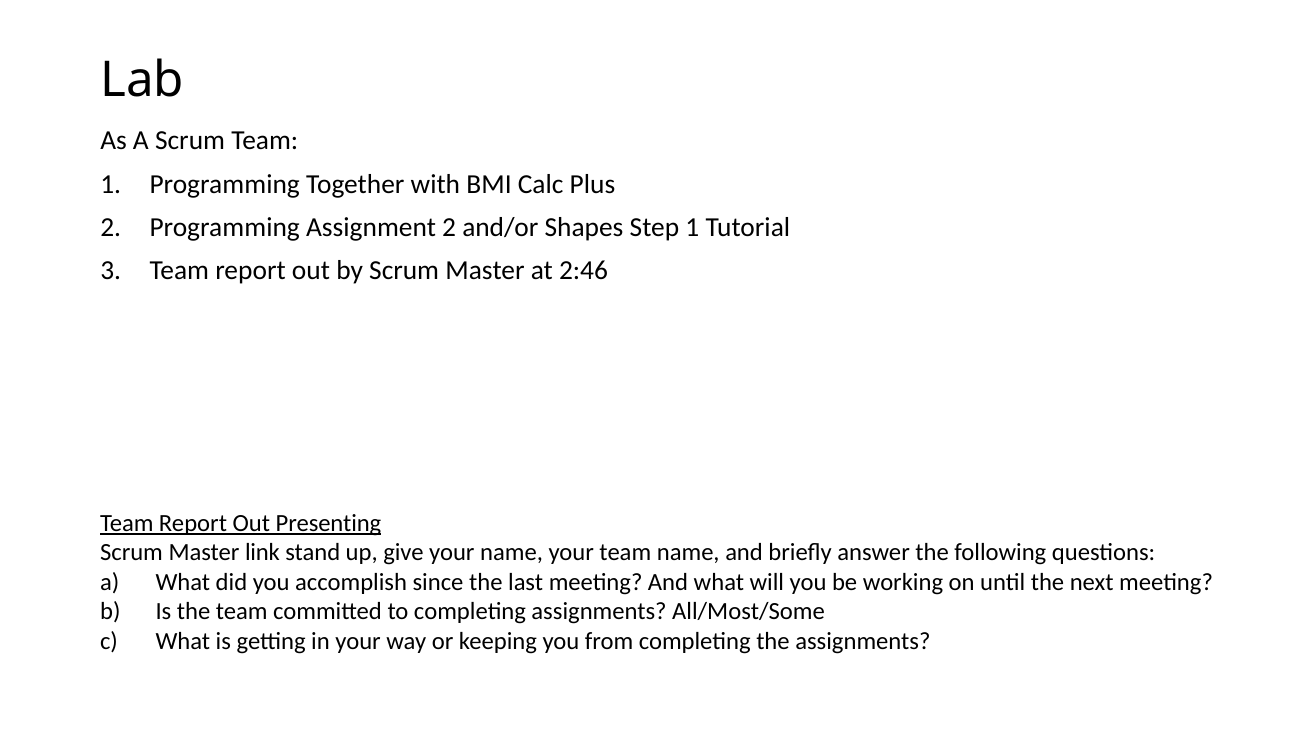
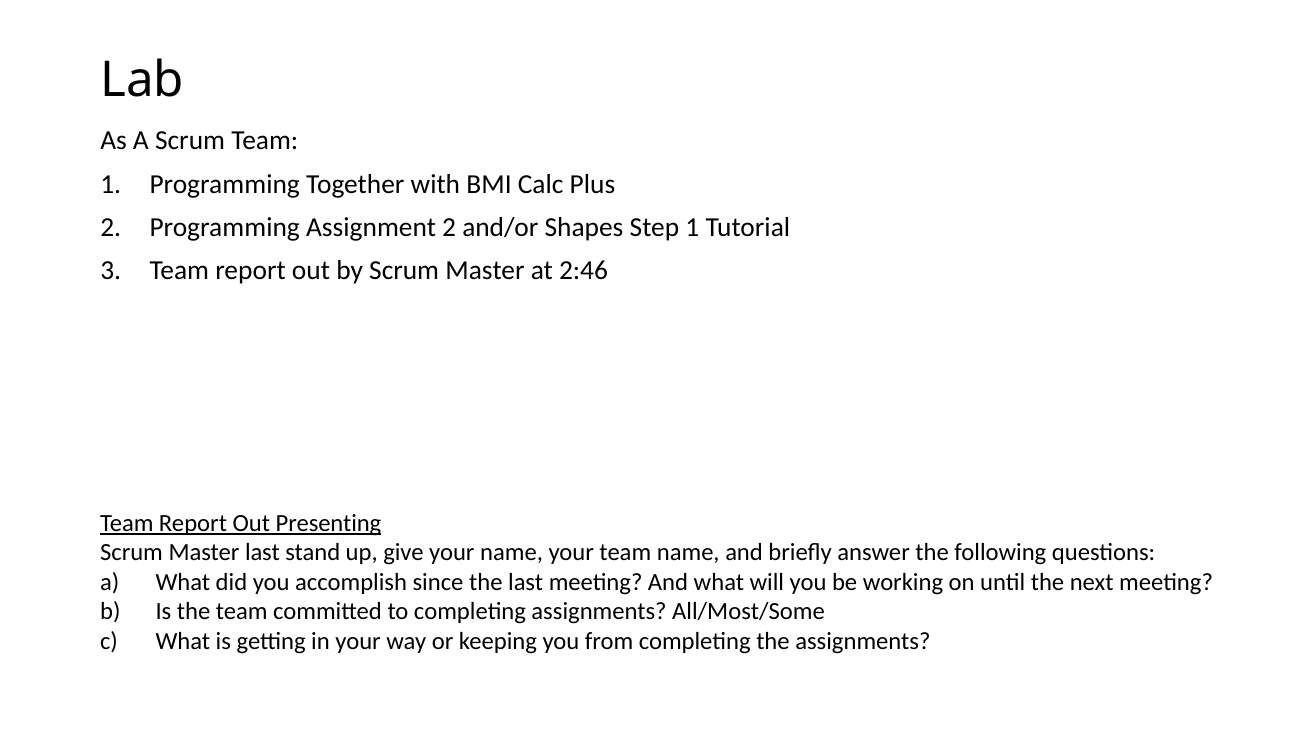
Master link: link -> last (262, 552)
